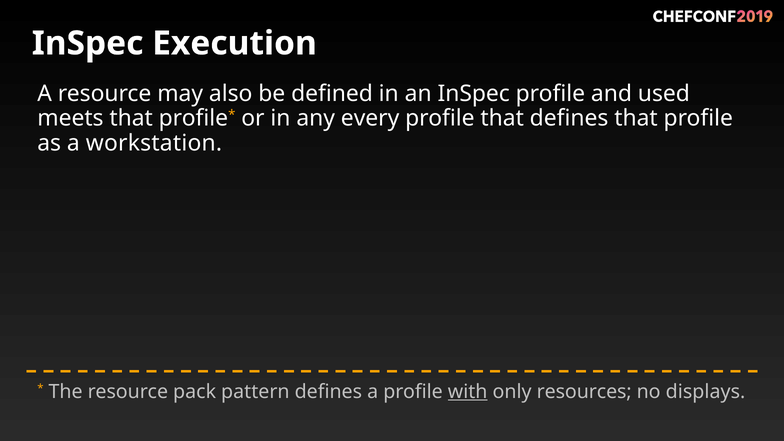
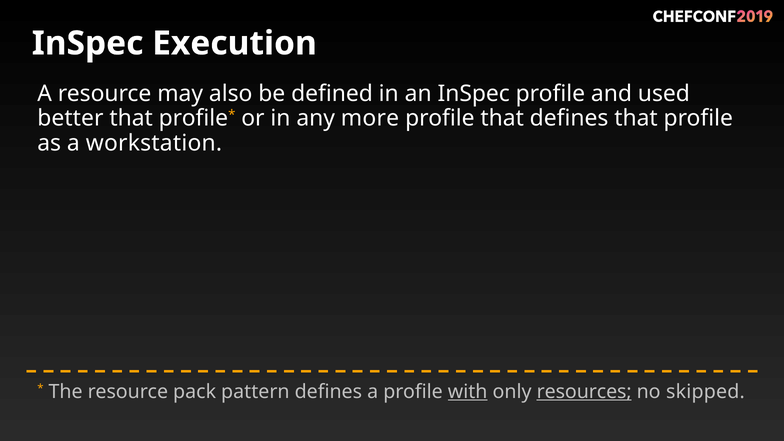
meets: meets -> better (70, 118)
every: every -> more (370, 118)
resources underline: none -> present (584, 392)
displays: displays -> skipped (705, 392)
